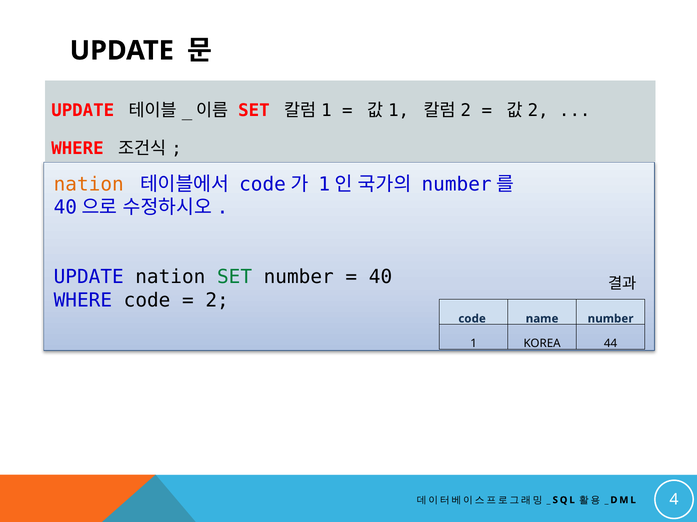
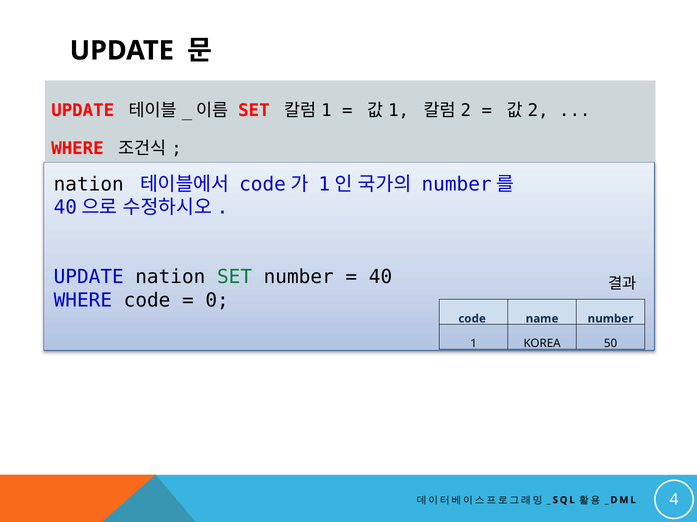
nation colour: orange -> black (89, 184)
2: 2 -> 0 (217, 301)
44: 44 -> 50 (611, 344)
